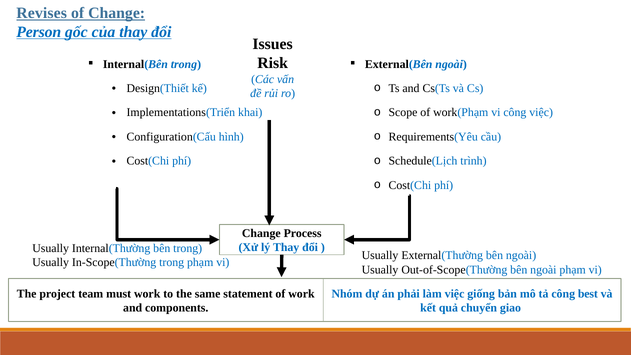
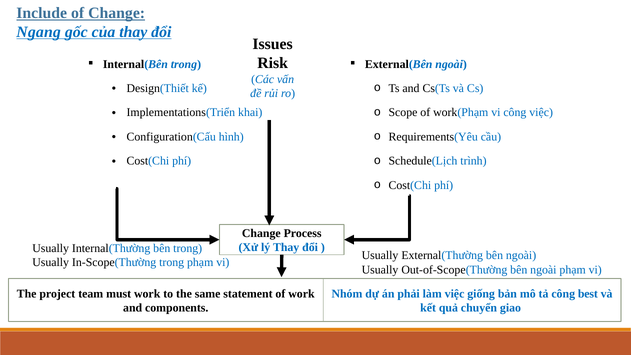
Revises: Revises -> Include (42, 13)
Person: Person -> Ngang (39, 32)
